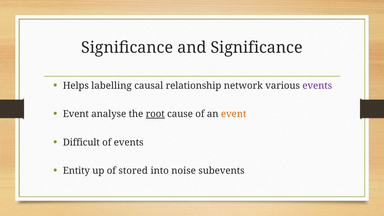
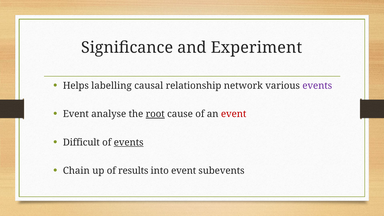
and Significance: Significance -> Experiment (256, 48)
event colour: orange -> red (234, 114)
events underline: none -> present (129, 142)
Entity: Entity -> Chain (76, 171)
stored: stored -> results (133, 171)
into noise: noise -> event (184, 171)
